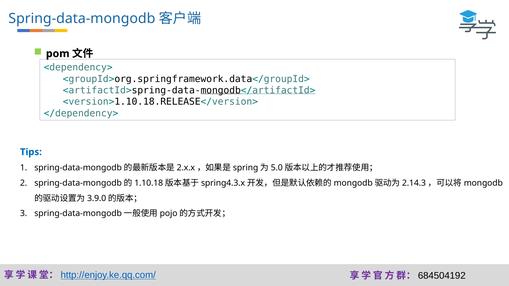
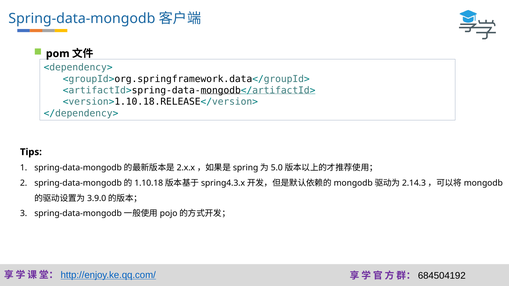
Tips colour: blue -> black (31, 152)
